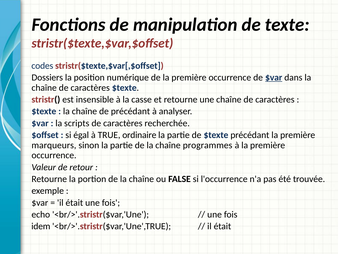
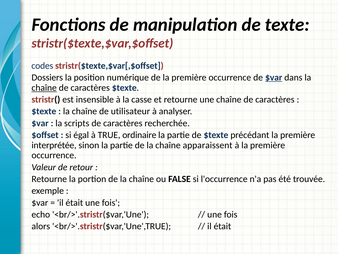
chaîne underline: none -> present (44, 87)
de précédant: précédant -> utilisateur (130, 111)
marqueurs: marqueurs -> interprétée (54, 145)
programmes: programmes -> apparaissent (208, 145)
idem: idem -> alors (41, 226)
